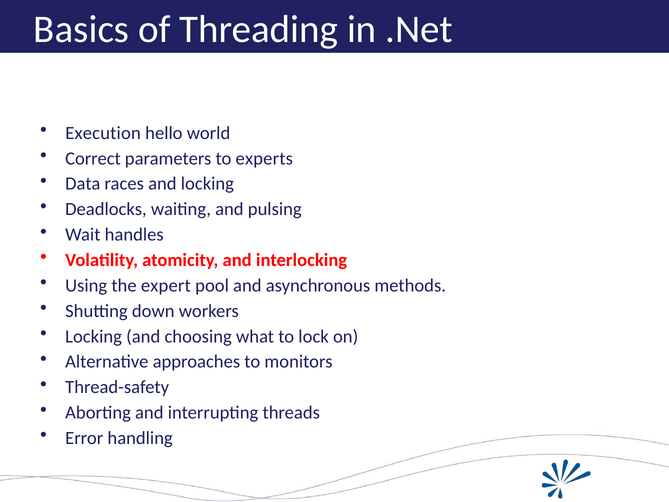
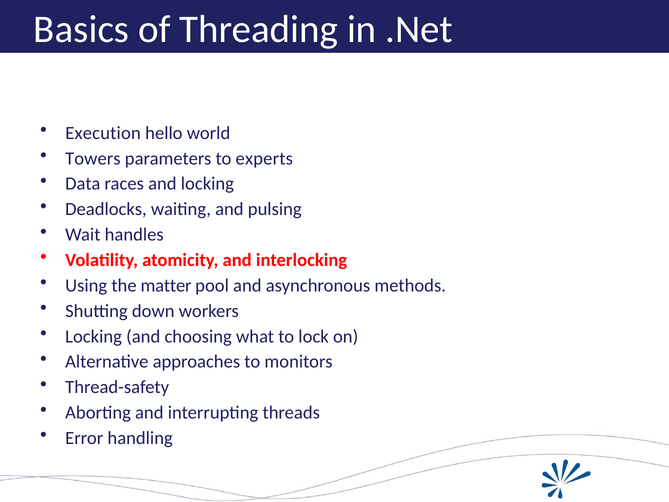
Correct: Correct -> Towers (93, 158)
expert: expert -> matter (166, 285)
